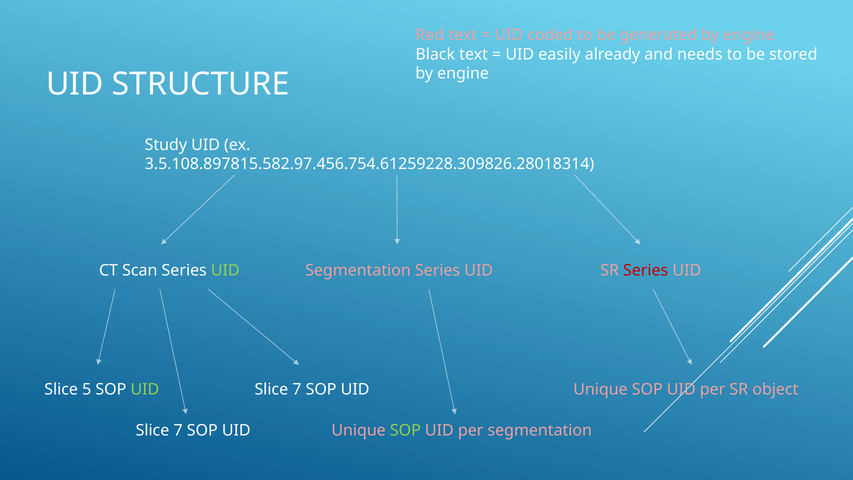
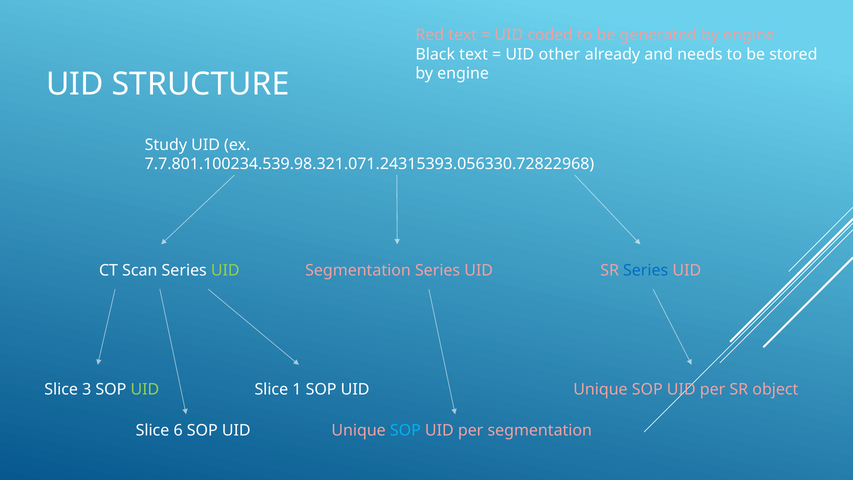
easily: easily -> other (559, 54)
3.5.108.897815.582.97.456.754.61259228.309826.28018314: 3.5.108.897815.582.97.456.754.61259228.309826.28018314 -> 7.7.801.100234.539.98.321.071.24315393.056330.72822968 (369, 164)
Series colour: red -> blue (646, 270)
5: 5 -> 3 (87, 390)
7: 7 -> 1 (297, 390)
7: 7 -> 6 (178, 430)
SOP colour: light green -> light blue (405, 430)
